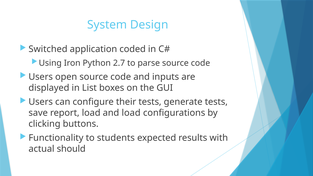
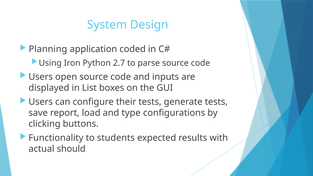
Switched: Switched -> Planning (48, 49)
and load: load -> type (131, 113)
